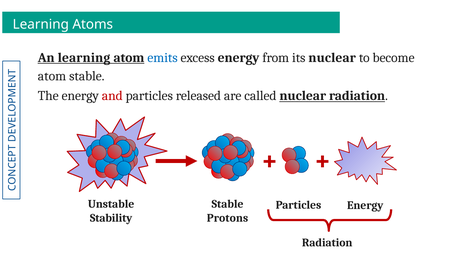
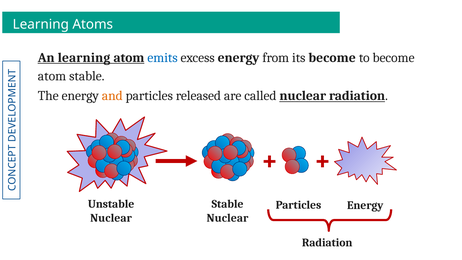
its nuclear: nuclear -> become (332, 58)
and colour: red -> orange (112, 96)
Stability: Stability -> Nuclear (111, 218)
Protons: Protons -> Nuclear (228, 218)
